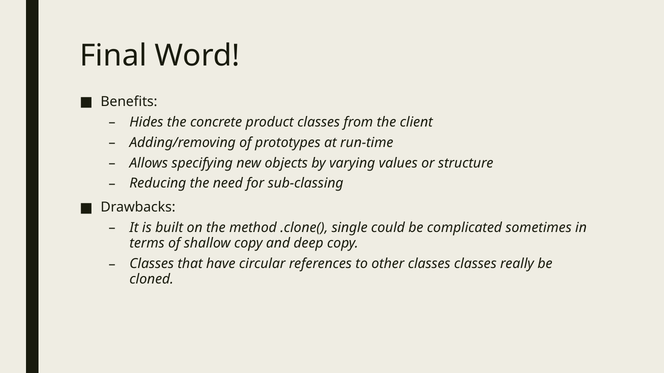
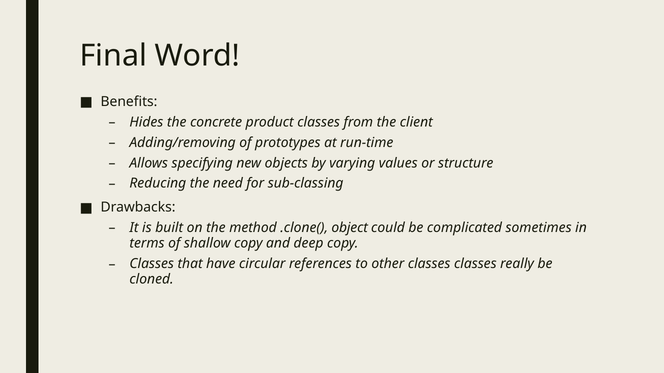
single: single -> object (350, 228)
